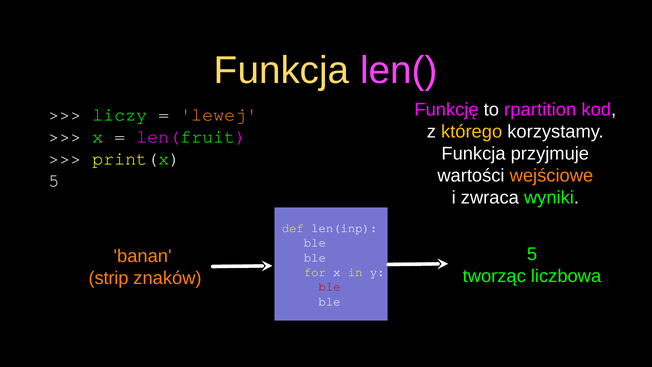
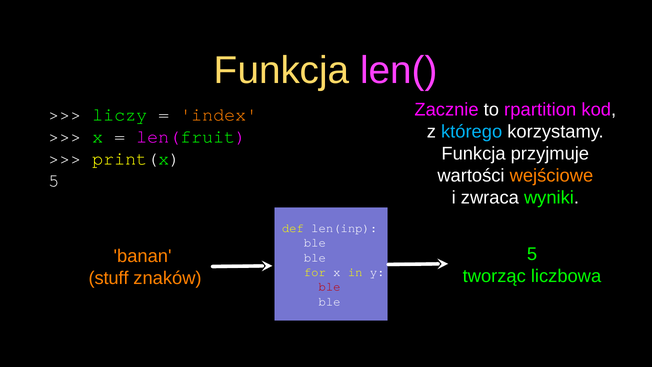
Funkcję: Funkcję -> Zacznie (447, 110)
lewej: lewej -> index (219, 115)
którego colour: yellow -> light blue (472, 132)
strip: strip -> stuff (109, 278)
